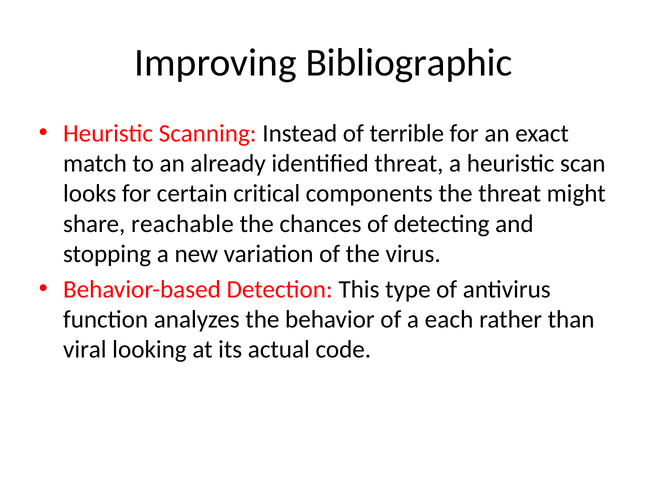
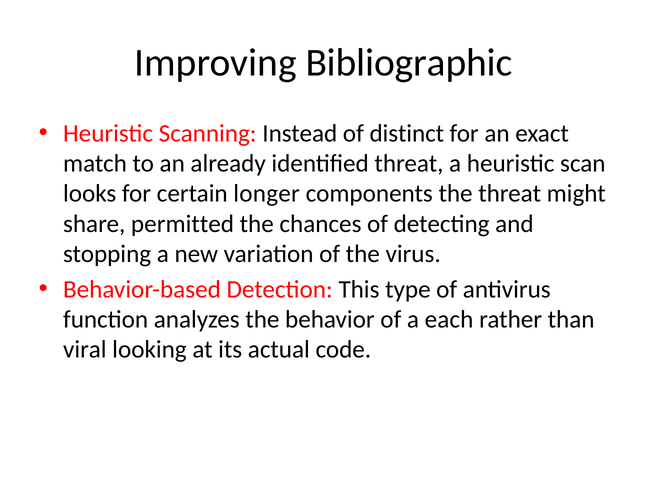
terrible: terrible -> distinct (407, 133)
critical: critical -> longer (267, 194)
reachable: reachable -> permitted (183, 224)
